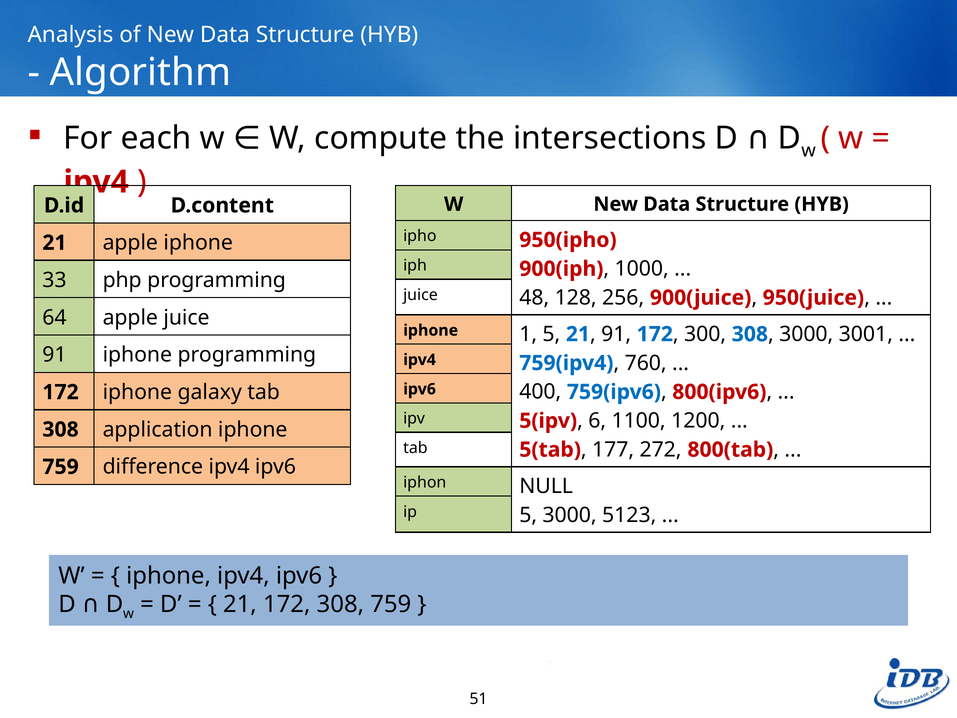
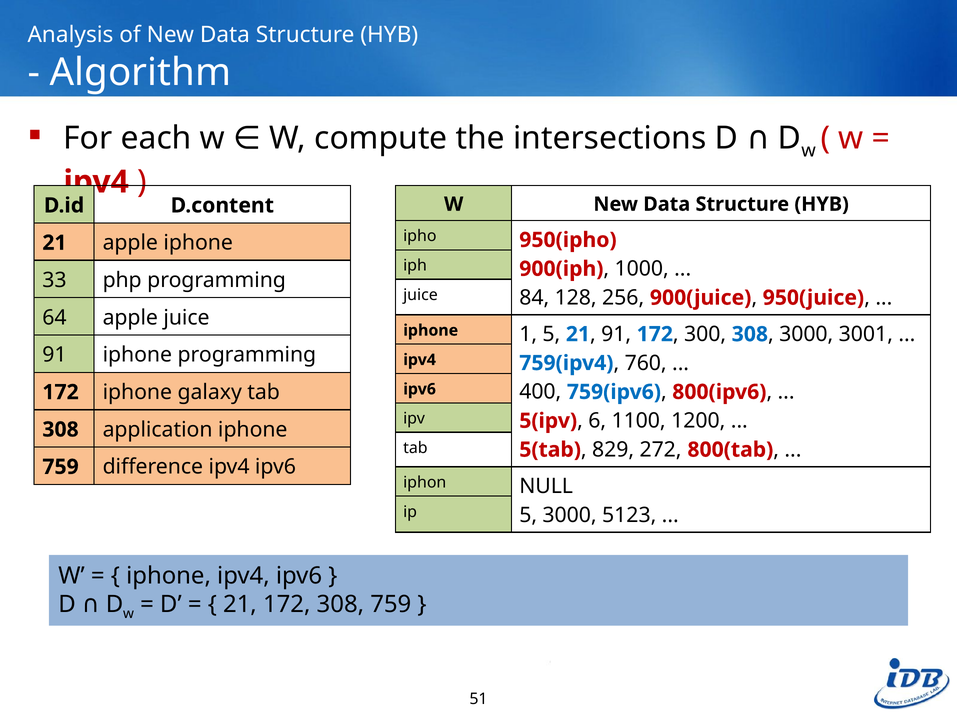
48: 48 -> 84 (534, 298)
177: 177 -> 829 (613, 450)
